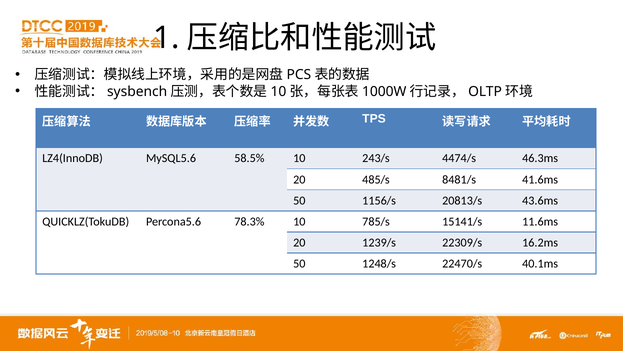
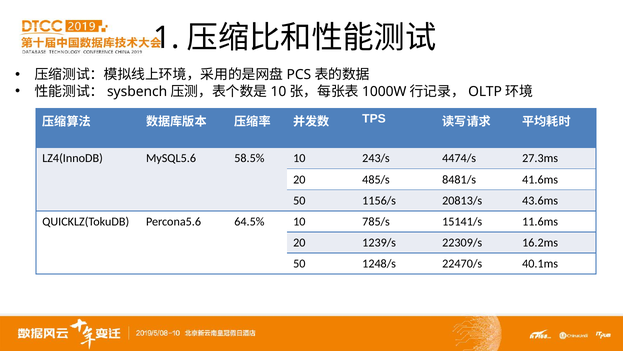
46.3ms: 46.3ms -> 27.3ms (540, 158)
78.3%: 78.3% -> 64.5% (249, 221)
